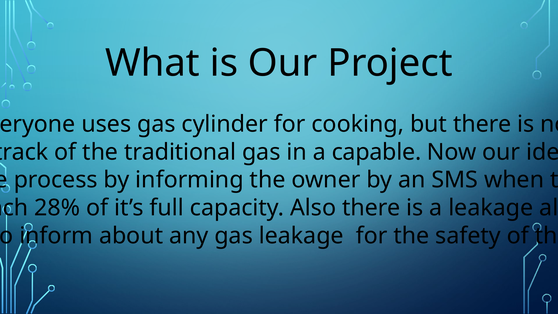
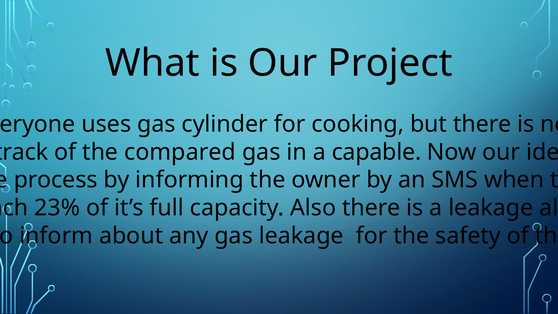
traditional: traditional -> compared (180, 152)
28%: 28% -> 23% (57, 208)
